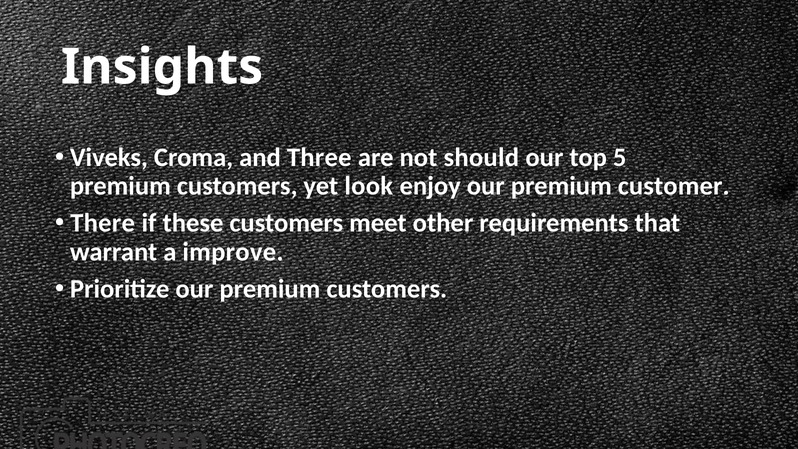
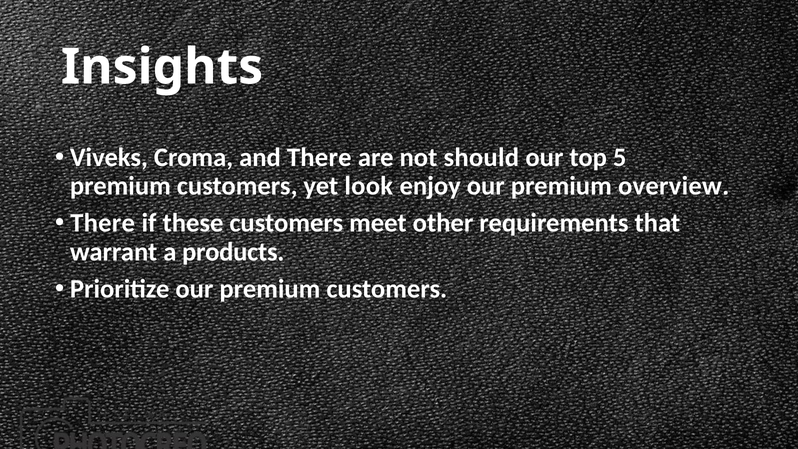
and Three: Three -> There (319, 157)
customer: customer -> overview (674, 186)
improve: improve -> products (233, 252)
